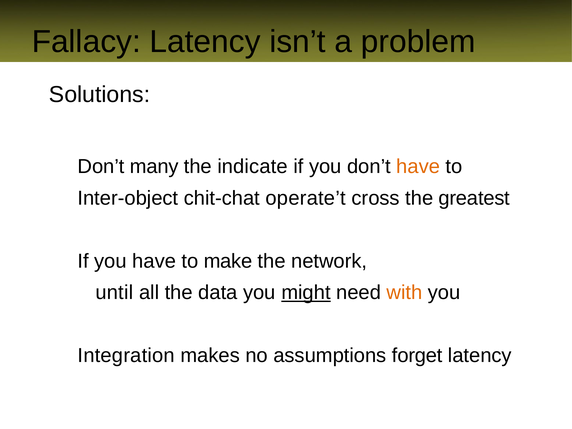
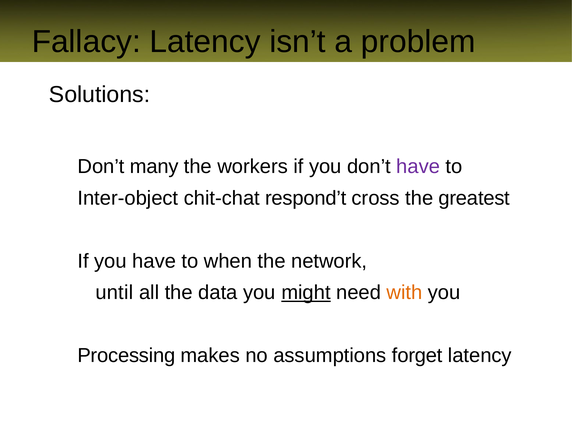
indicate: indicate -> workers (253, 167)
have colour: orange -> purple (418, 167)
operate’t: operate’t -> respond’t (306, 198)
make: make -> when (228, 261)
Integration: Integration -> Processing (126, 355)
